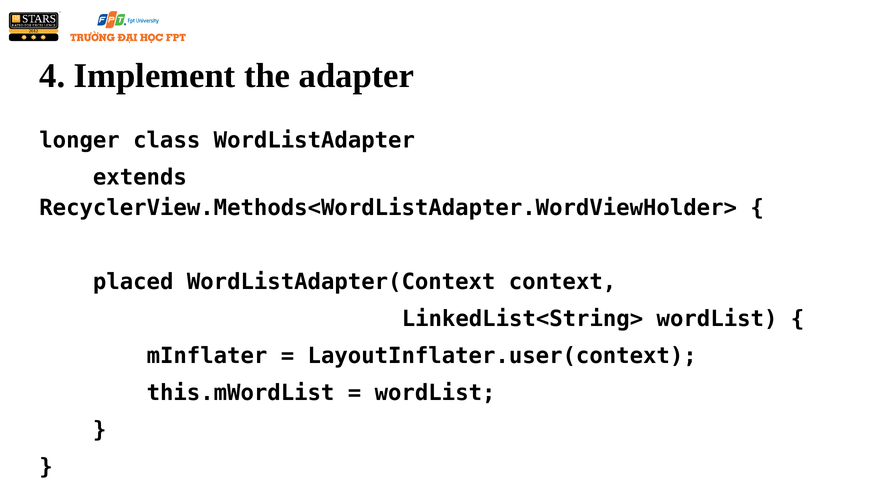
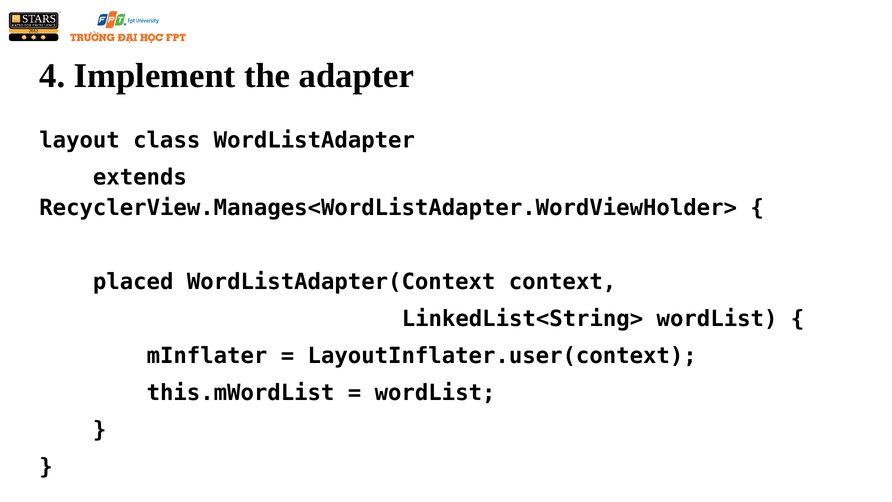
longer: longer -> layout (80, 140)
RecyclerView.Methods<WordListAdapter.WordViewHolder>: RecyclerView.Methods<WordListAdapter.WordViewHolder> -> RecyclerView.Manages<WordListAdapter.WordViewHolder> (388, 208)
